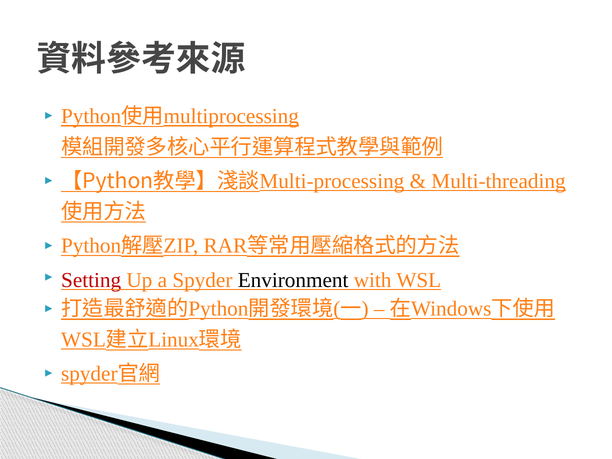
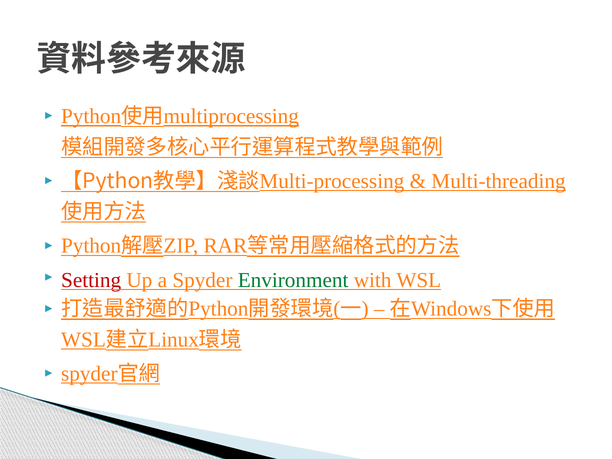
Environment colour: black -> green (293, 280)
